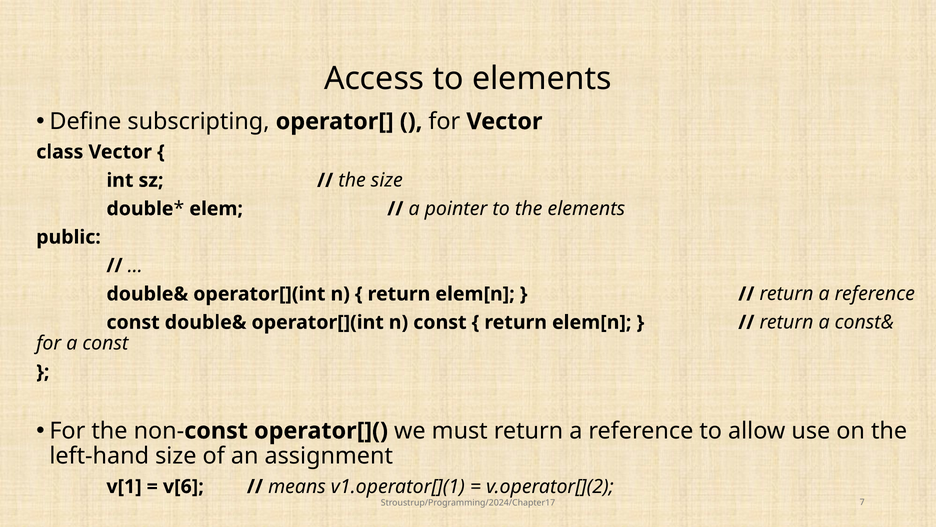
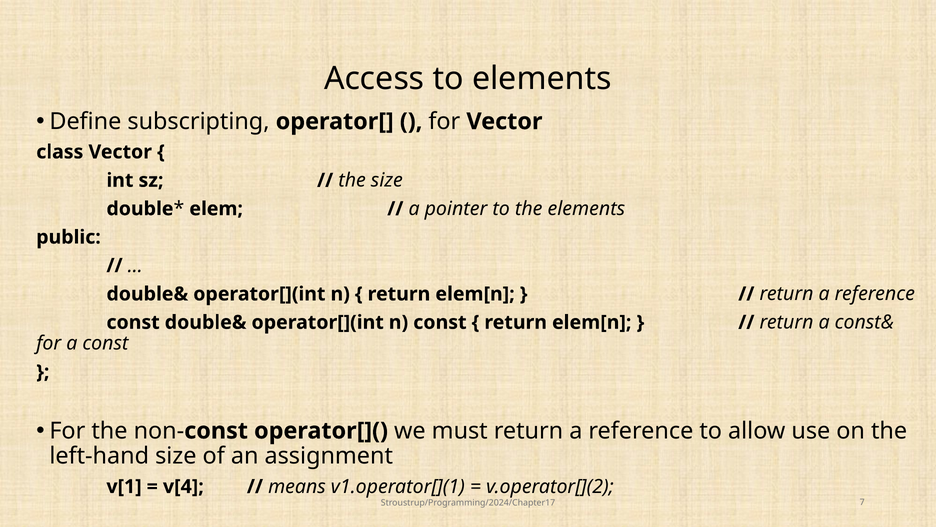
v[6: v[6 -> v[4 (183, 486)
